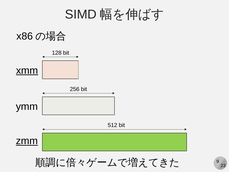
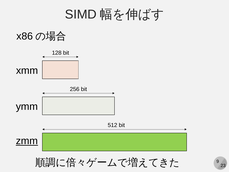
xmm underline: present -> none (27, 70)
